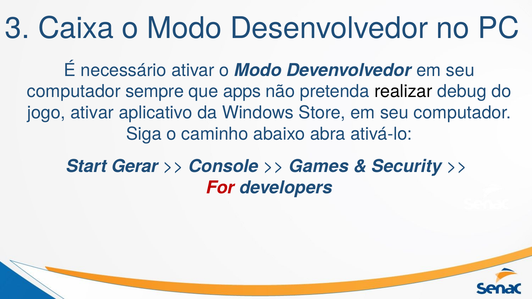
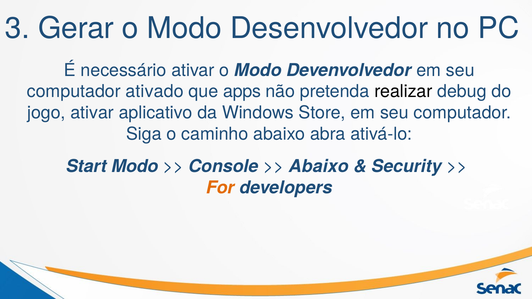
Caixa: Caixa -> Gerar (76, 28)
sempre: sempre -> ativado (155, 92)
Start Gerar: Gerar -> Modo (135, 167)
Games: Games -> Abaixo (319, 167)
For colour: red -> orange (220, 188)
